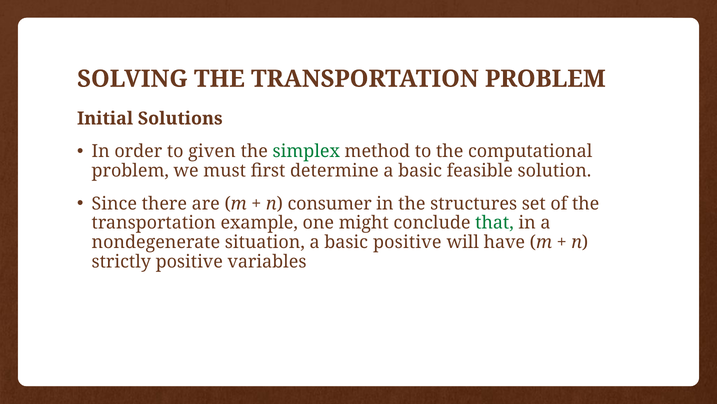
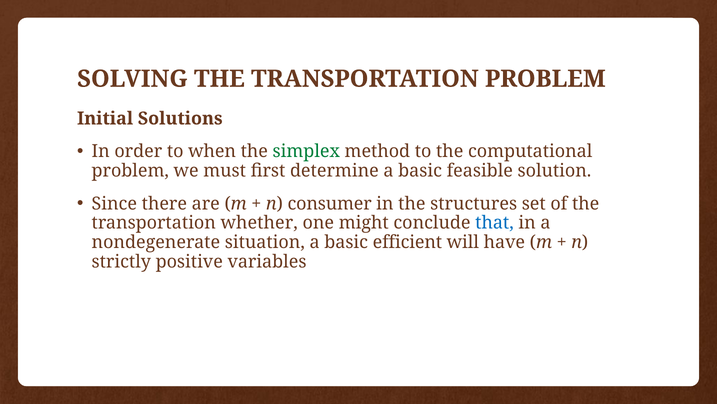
given: given -> when (212, 151)
example: example -> whether (259, 223)
that colour: green -> blue (494, 223)
basic positive: positive -> efficient (407, 242)
